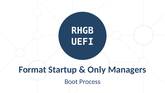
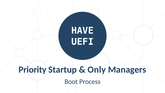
RHGB: RHGB -> HAVE (82, 31)
Format: Format -> Priority (33, 70)
